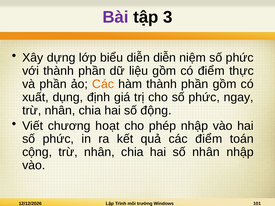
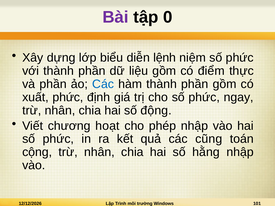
3: 3 -> 0 (168, 17)
diễn diễn: diễn -> lệnh (165, 58)
Các colour: orange -> blue (103, 84)
xuất dụng: dụng -> phức (68, 97)
các điểm: điểm -> cũng (209, 139)
số nhân: nhân -> hằng (206, 152)
